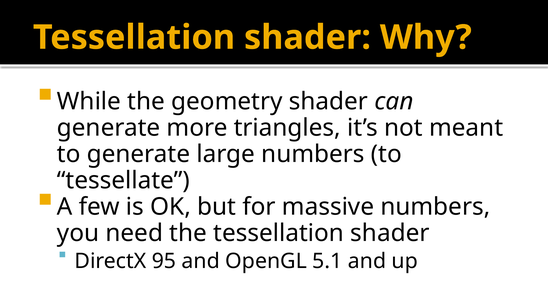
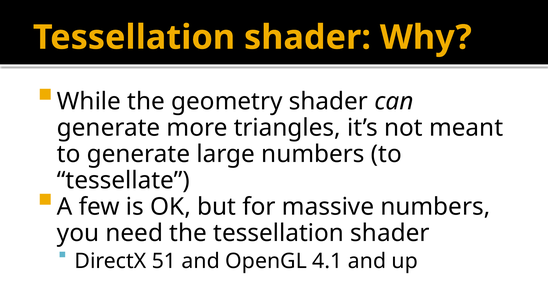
95: 95 -> 51 (164, 261)
5.1: 5.1 -> 4.1 (327, 261)
